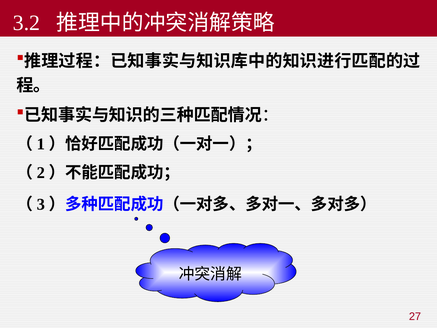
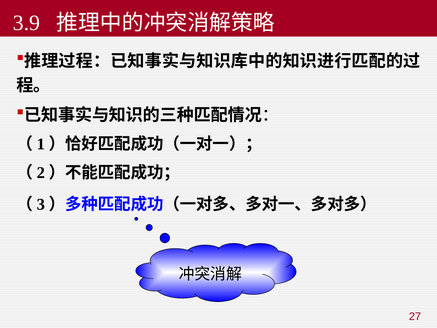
3.2: 3.2 -> 3.9 (26, 23)
